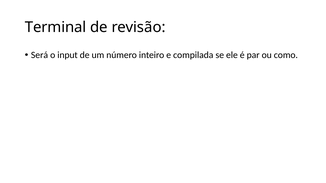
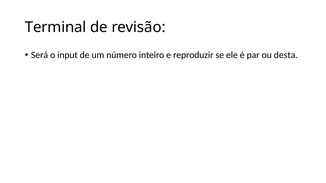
compilada: compilada -> reproduzir (193, 55)
como: como -> desta (286, 55)
